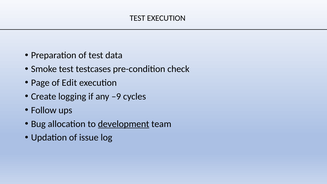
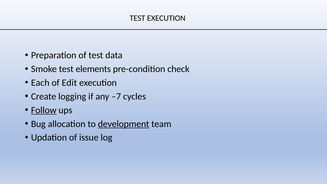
testcases: testcases -> elements (93, 69)
Page: Page -> Each (40, 83)
–9: –9 -> –7 (116, 96)
Follow underline: none -> present (44, 110)
